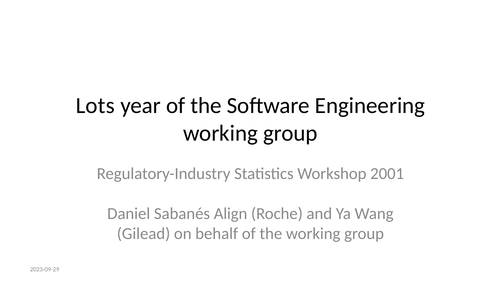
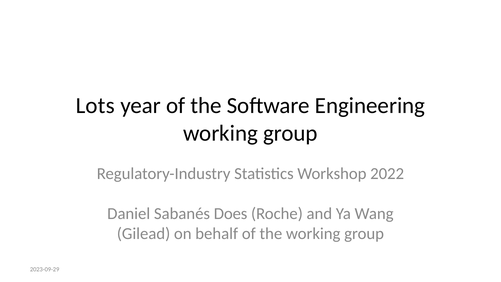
2001: 2001 -> 2022 (387, 173)
Align: Align -> Does (231, 213)
